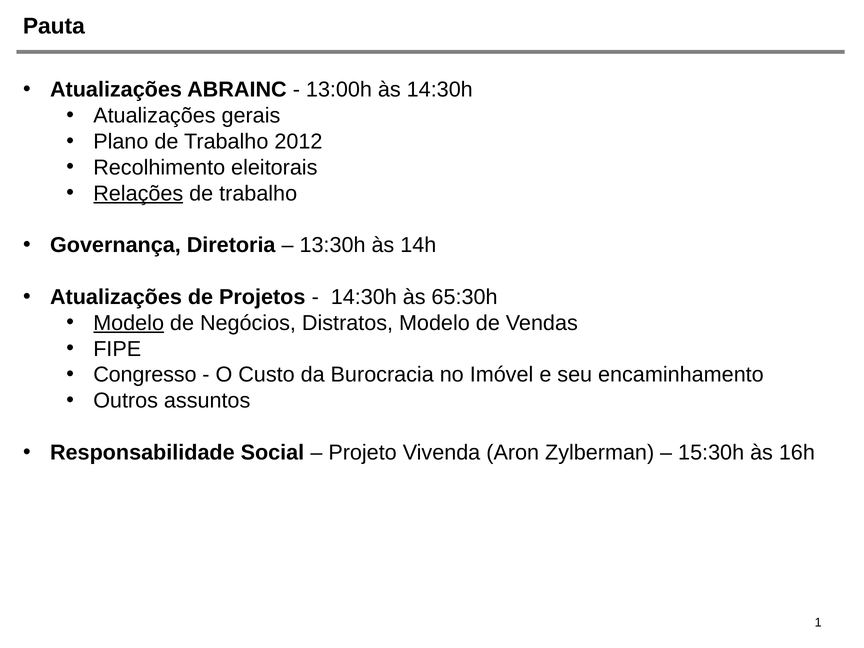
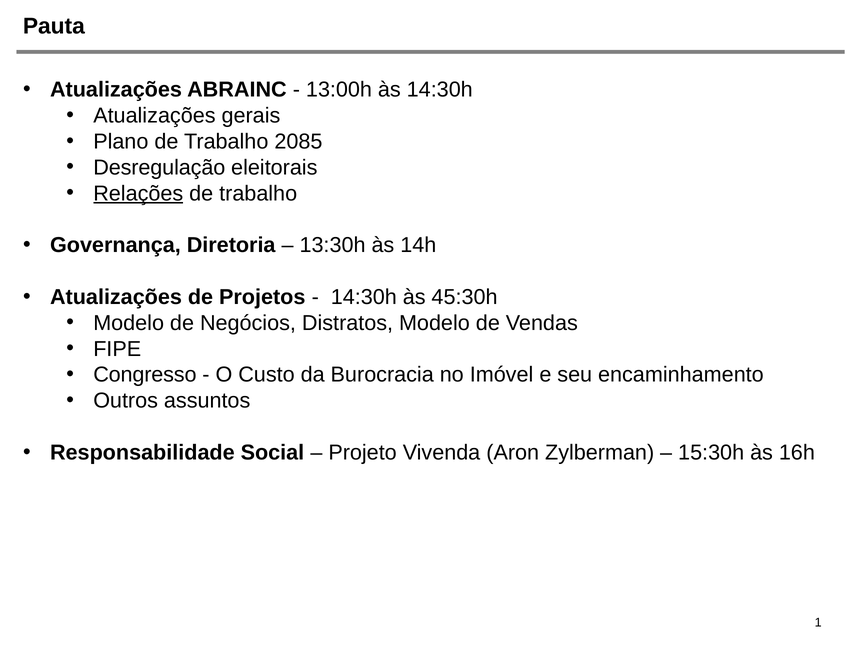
2012: 2012 -> 2085 (298, 142)
Recolhimento: Recolhimento -> Desregulação (159, 167)
65:30h: 65:30h -> 45:30h (465, 297)
Modelo underline: present -> none (129, 323)
